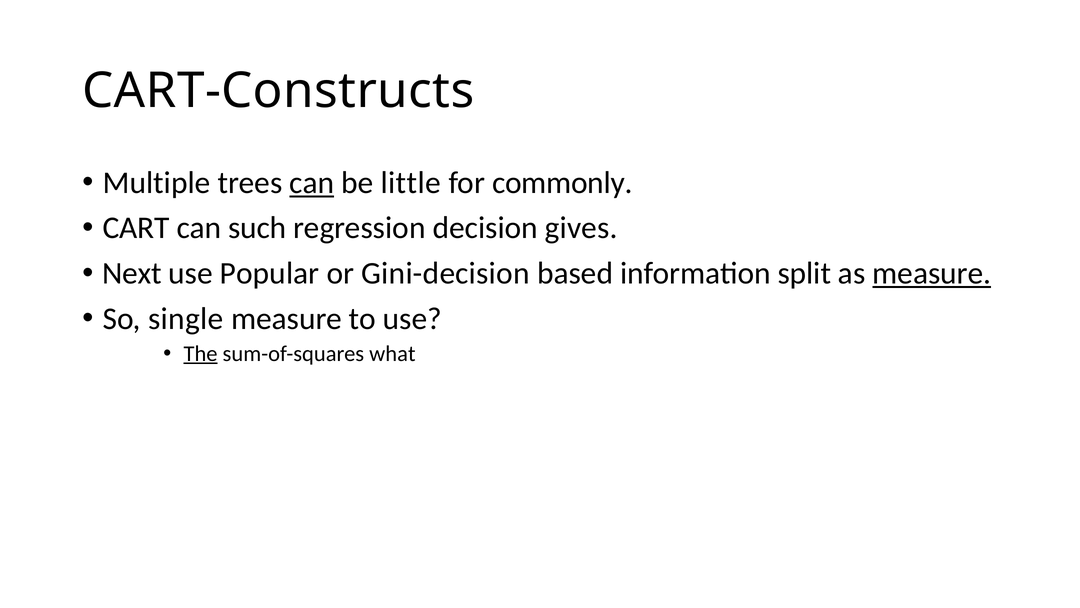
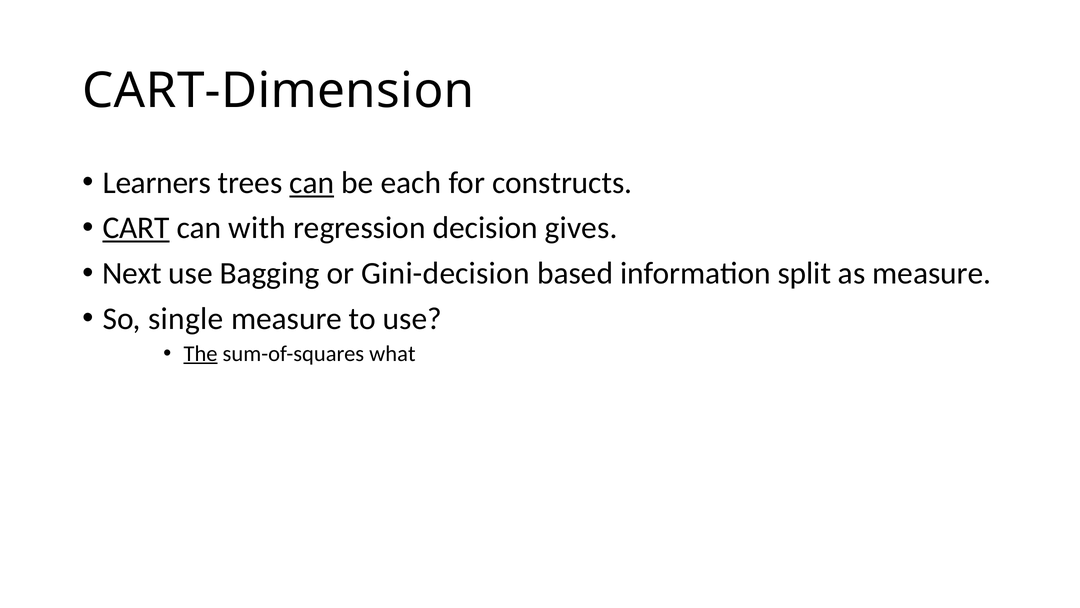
CART-Constructs: CART-Constructs -> CART-Dimension (278, 91)
Multiple: Multiple -> Learners (157, 183)
little: little -> each (411, 183)
commonly: commonly -> constructs (562, 183)
CART underline: none -> present (136, 228)
such: such -> with (257, 228)
Popular: Popular -> Bagging (270, 273)
measure underline: present -> none (932, 273)
